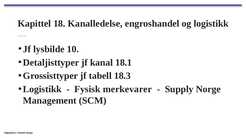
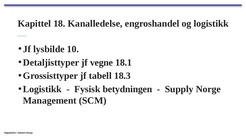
kanal: kanal -> vegne (102, 63)
merkevarer: merkevarer -> betydningen (127, 89)
